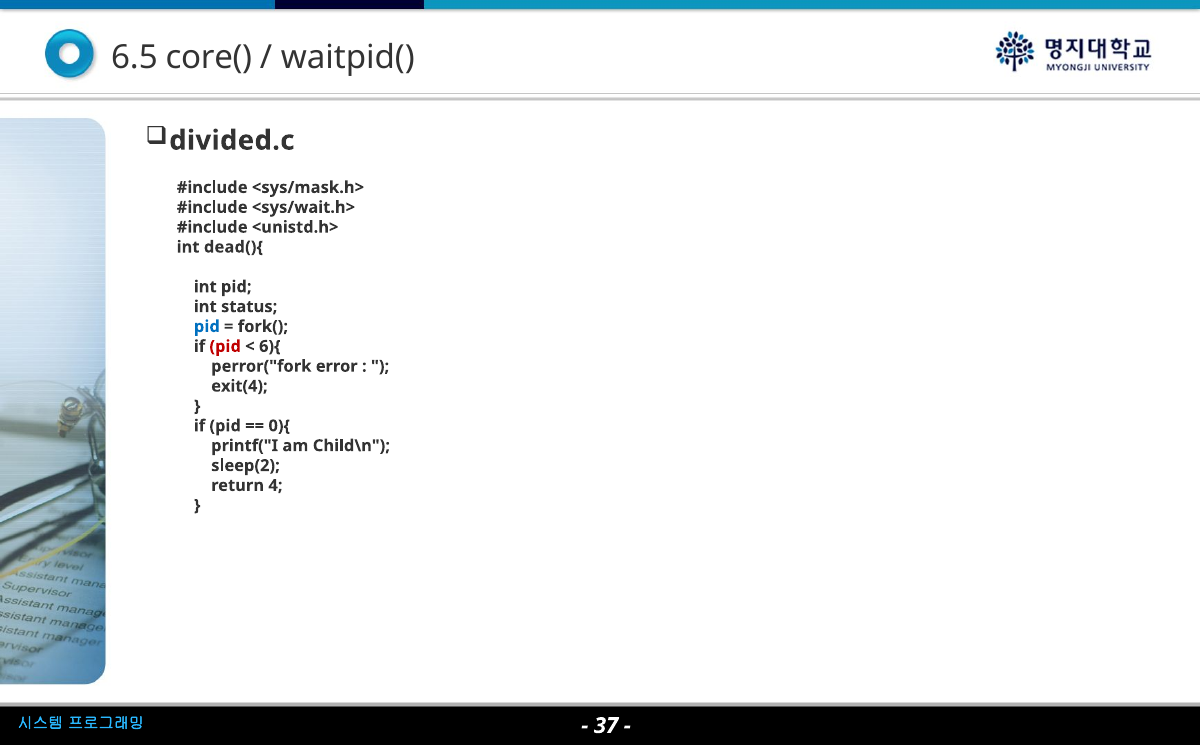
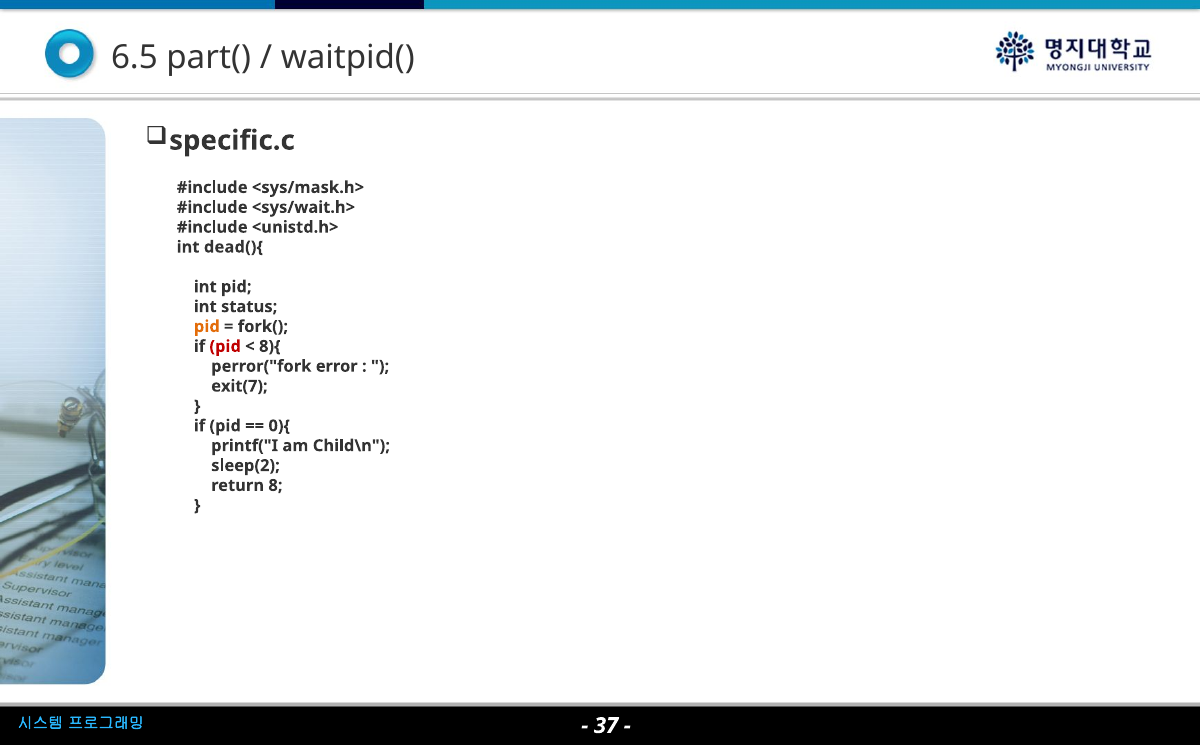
core(: core( -> part( (209, 57)
divided.c: divided.c -> specific.c (232, 140)
pid colour: blue -> orange (207, 326)
6){: 6){ -> 8){ (270, 346)
exit(4: exit(4 -> exit(7 (239, 386)
4: 4 -> 8 (275, 485)
